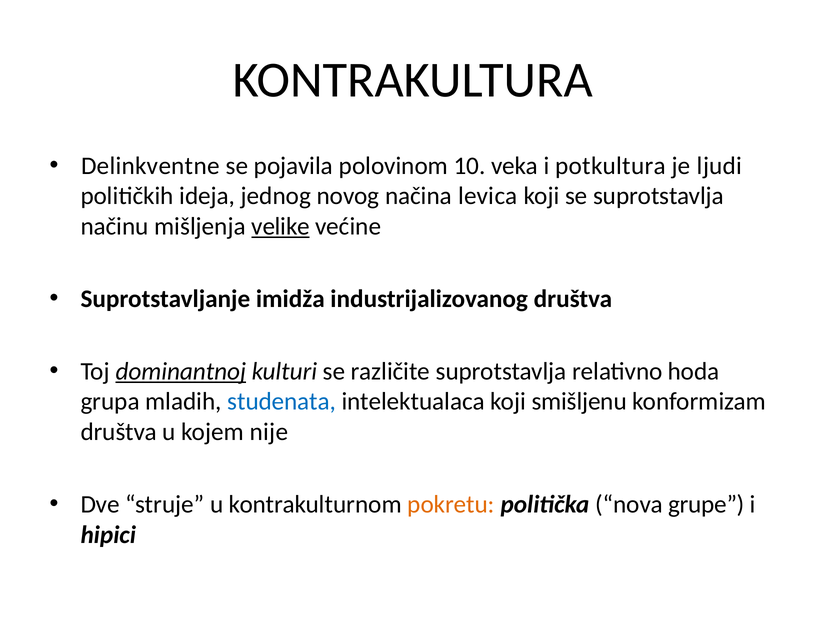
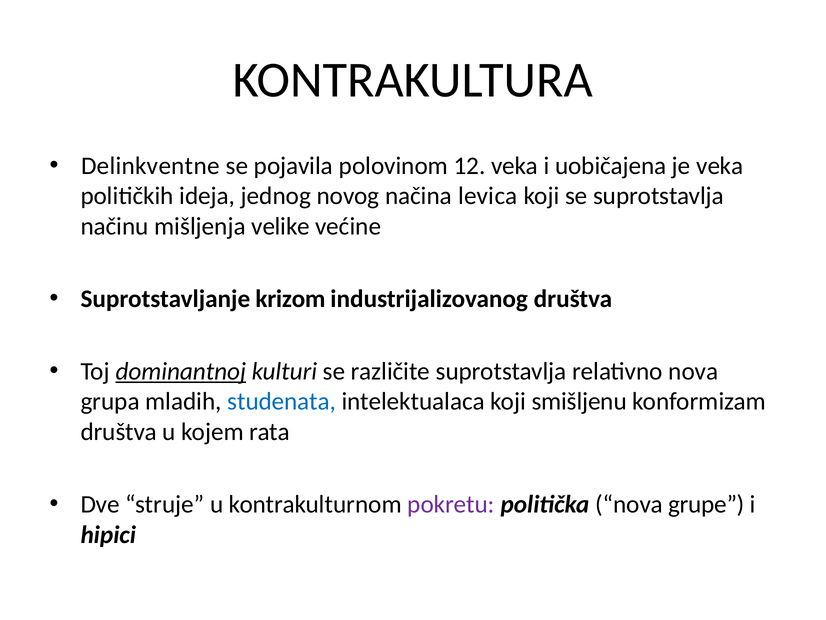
10: 10 -> 12 (470, 166)
potkultura: potkultura -> uobičajena (611, 166)
je ljudi: ljudi -> veka (720, 166)
velike underline: present -> none (281, 226)
imidža: imidža -> krizom (290, 299)
relativno hoda: hoda -> nova (693, 371)
nije: nije -> rata (269, 432)
pokretu colour: orange -> purple (451, 504)
